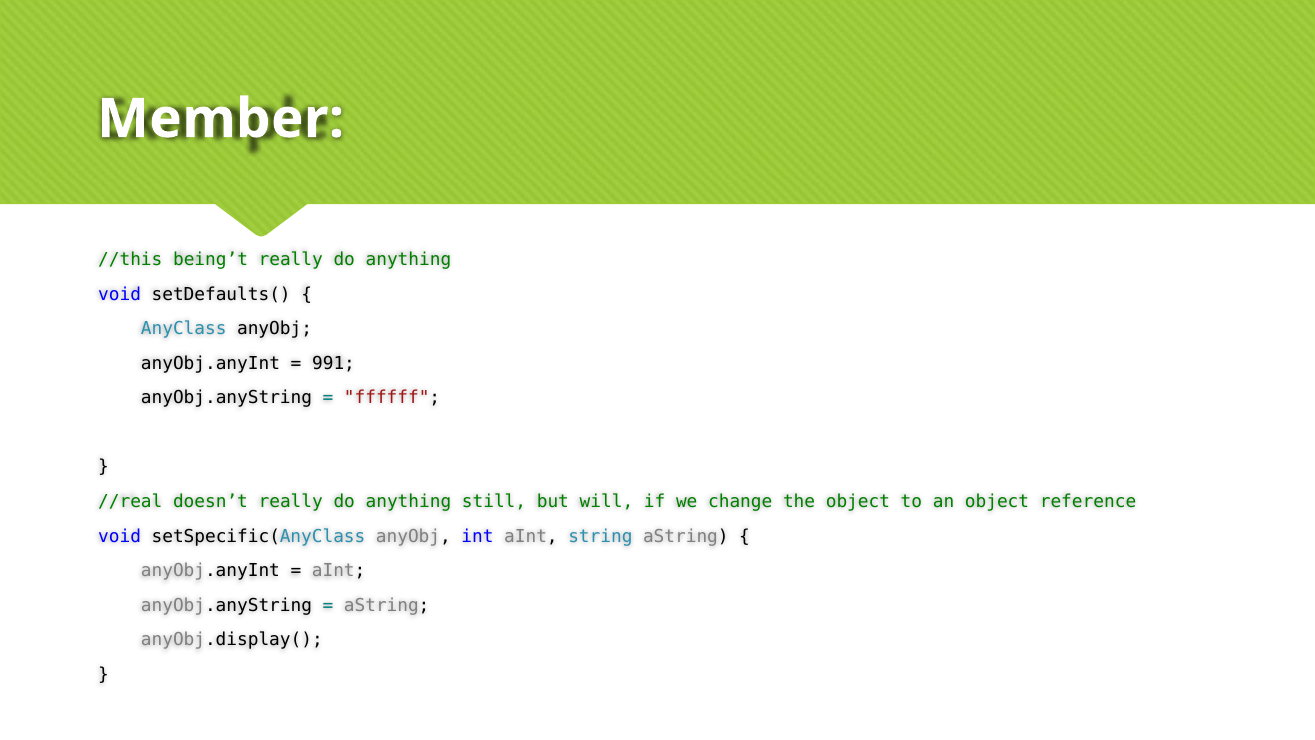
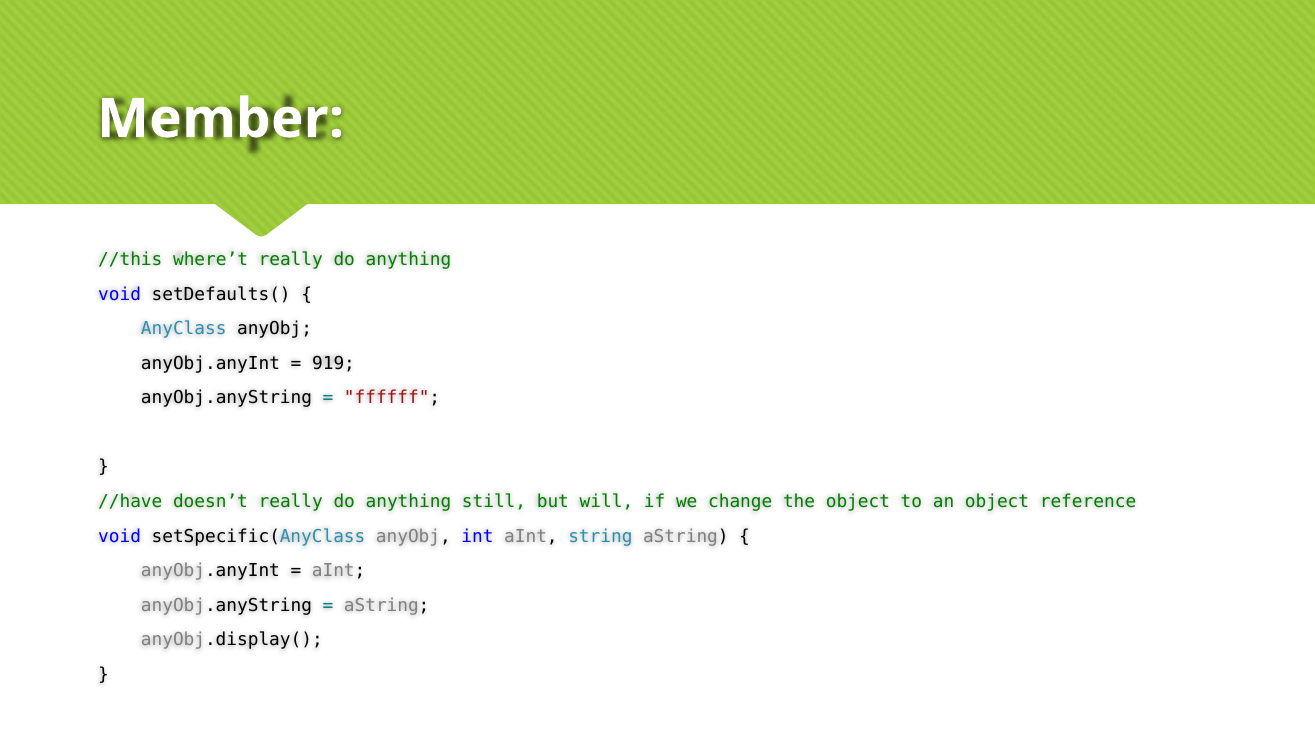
being’t: being’t -> where’t (211, 259)
991: 991 -> 919 (334, 363)
//real: //real -> //have (130, 501)
